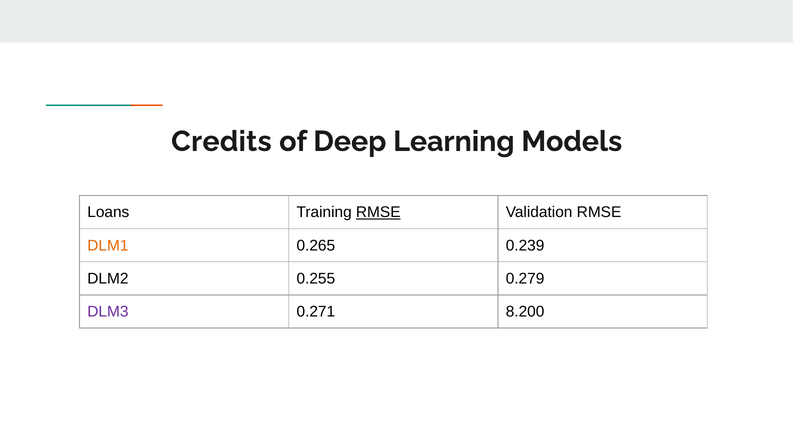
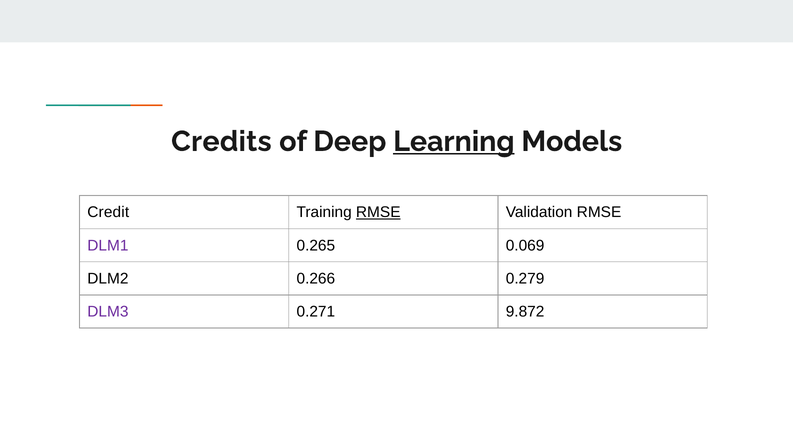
Learning underline: none -> present (454, 141)
Loans: Loans -> Credit (108, 212)
DLM1 colour: orange -> purple (108, 245)
0.239: 0.239 -> 0.069 (525, 245)
0.255: 0.255 -> 0.266 (316, 279)
8.200: 8.200 -> 9.872 (525, 312)
